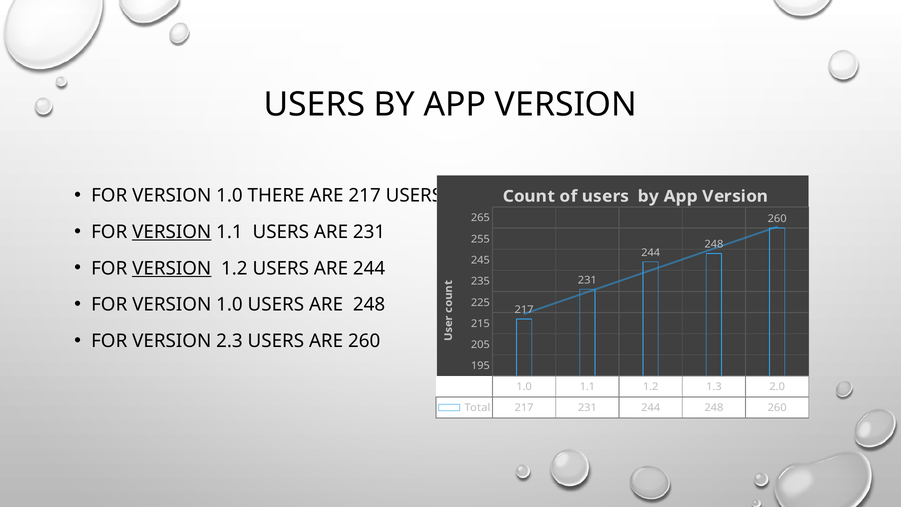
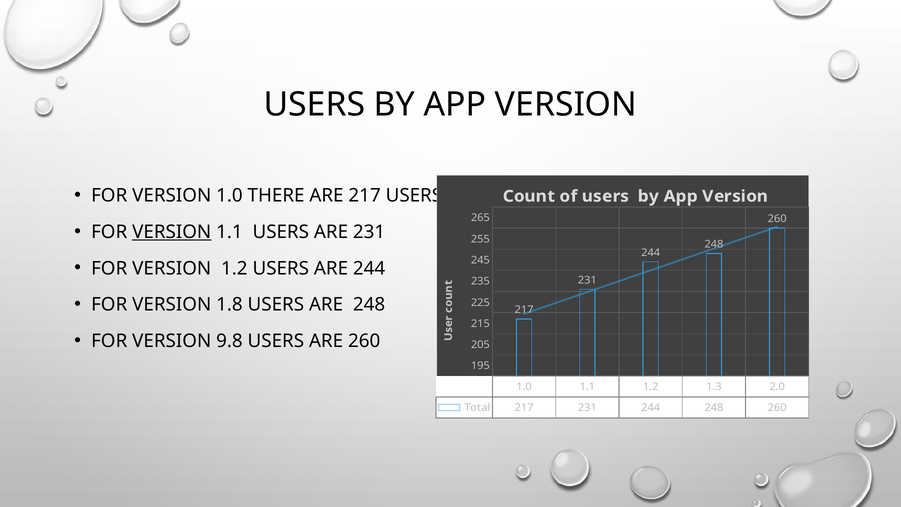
VERSION underline: present -> none (172, 268)
1.0: 1.0 -> 1.8 (229, 305)
2.3: 2.3 -> 9.8 (229, 341)
